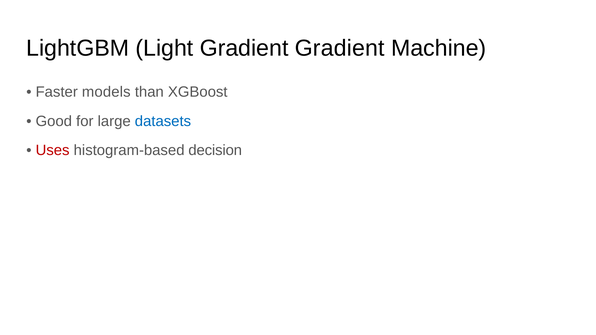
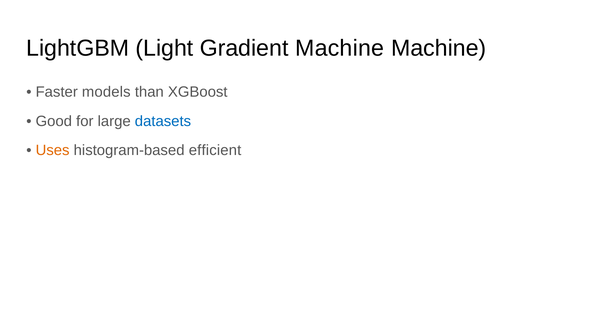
Gradient Gradient: Gradient -> Machine (340, 48)
Uses colour: red -> orange (53, 150)
decision: decision -> efficient (215, 150)
